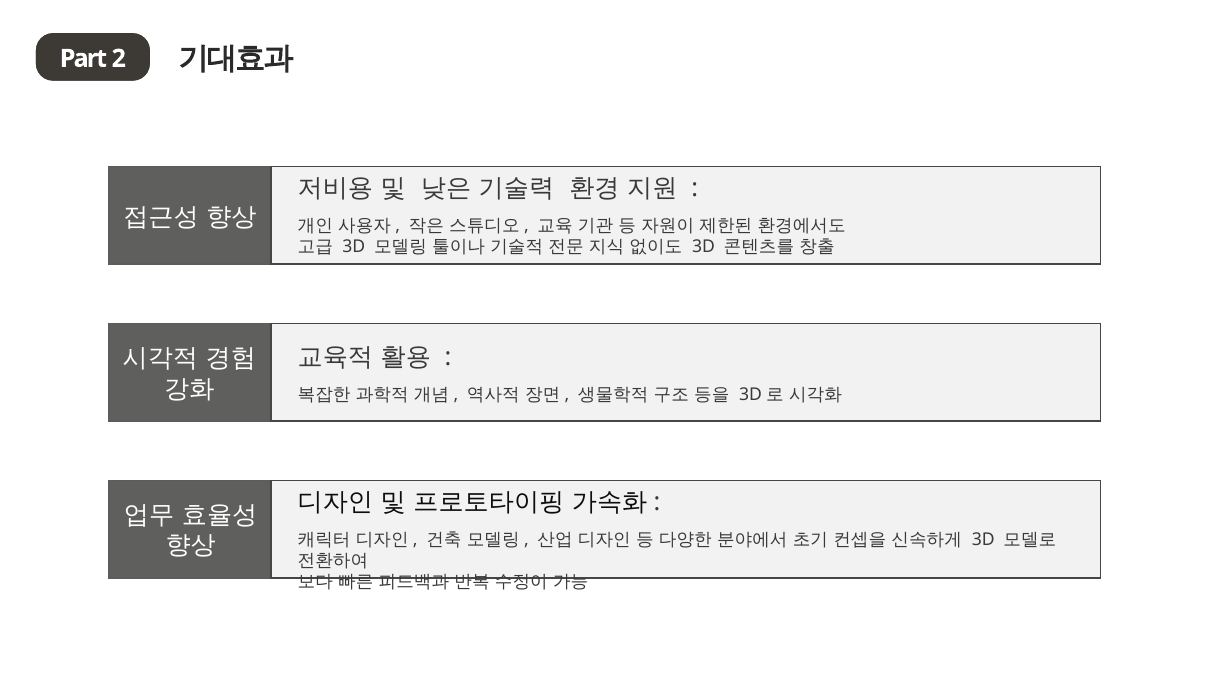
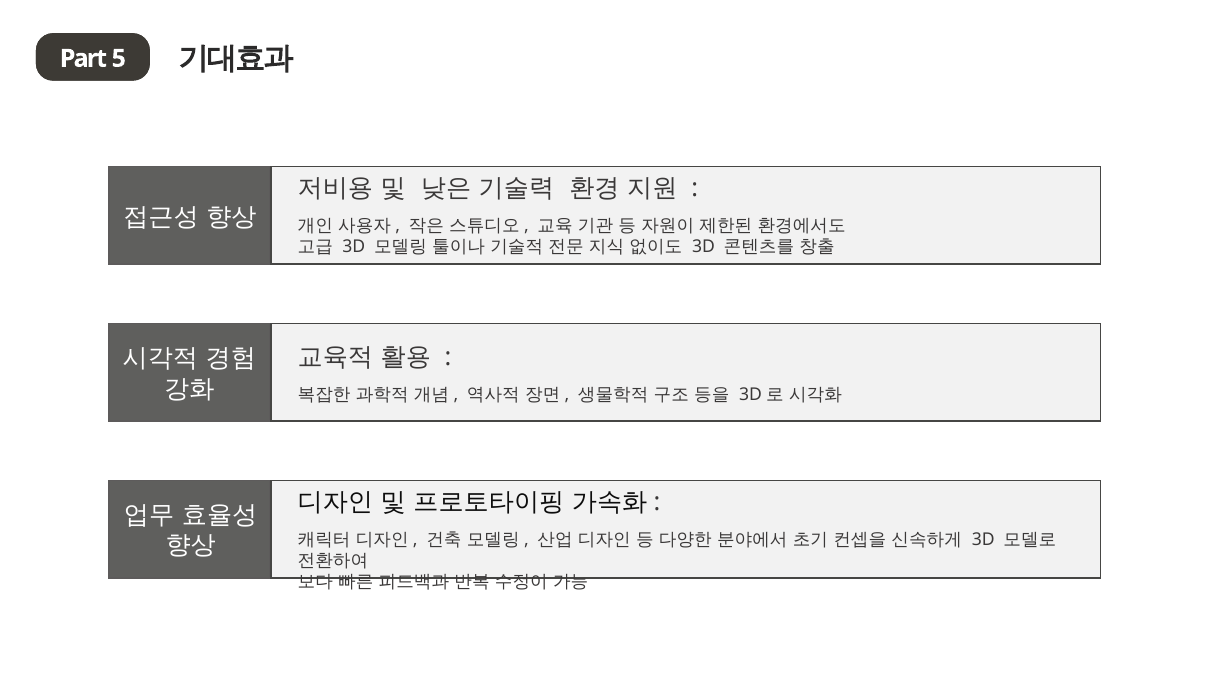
2: 2 -> 5 (119, 58)
